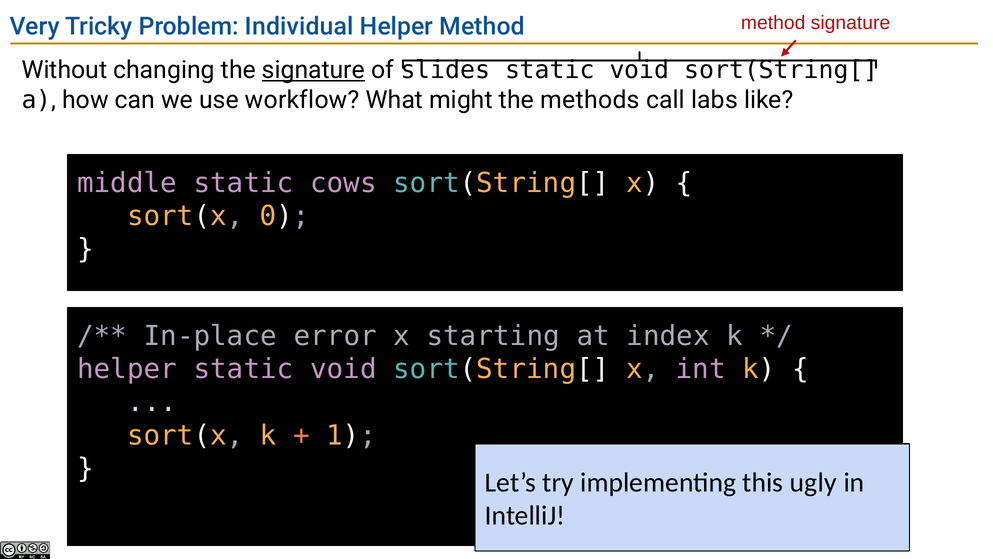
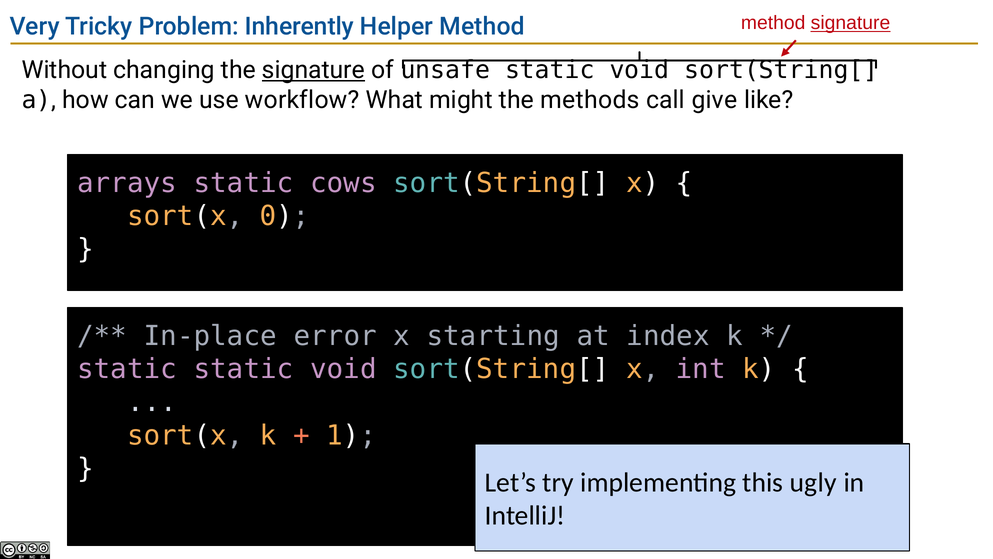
signature underline: none -> present (850, 23)
Individual: Individual -> Inherently (299, 27)
slides: slides -> unsafe (445, 70)
labs: labs -> give (714, 100)
middle: middle -> arrays (127, 183)
helper: helper -> static (127, 369)
